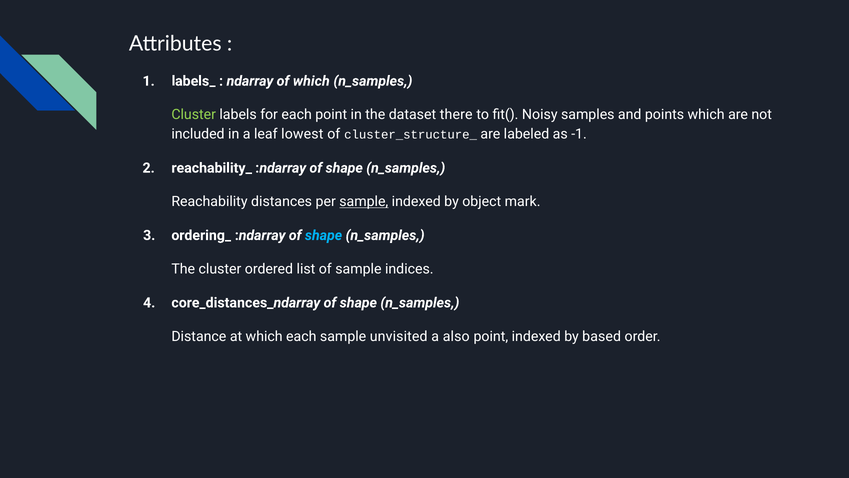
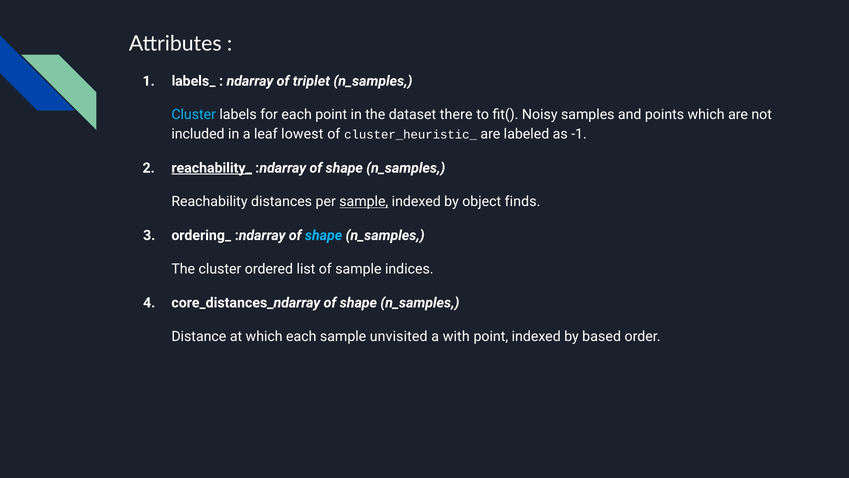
of which: which -> triplet (311, 81)
Cluster colour: light green -> light blue (194, 115)
cluster_structure_: cluster_structure_ -> cluster_heuristic_ (411, 135)
reachability_ underline: none -> present (212, 168)
mark: mark -> finds (523, 201)
also: also -> with (456, 336)
